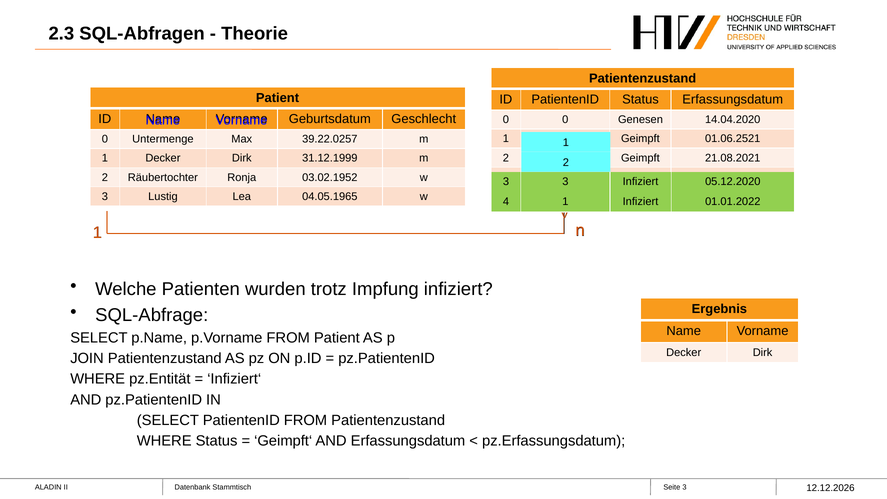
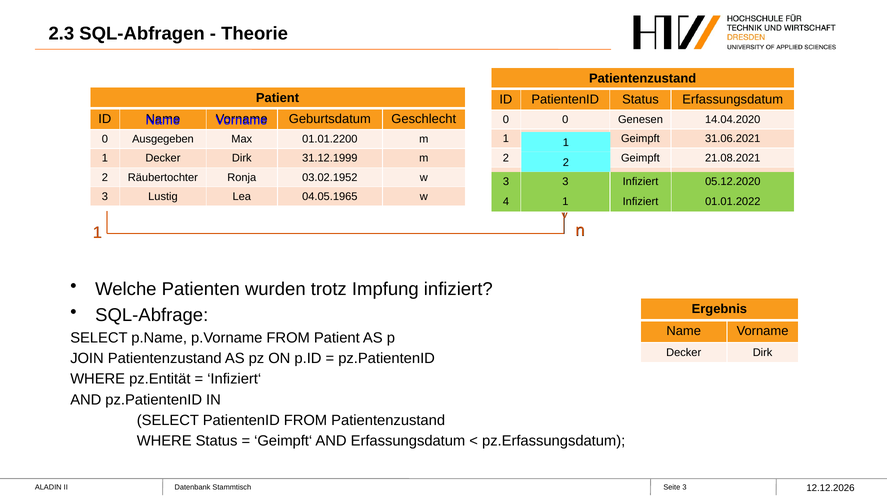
01.06.2521: 01.06.2521 -> 31.06.2021 (733, 139)
Untermenge: Untermenge -> Ausgegeben (163, 139)
39.22.0257: 39.22.0257 -> 01.01.2200 (330, 139)
